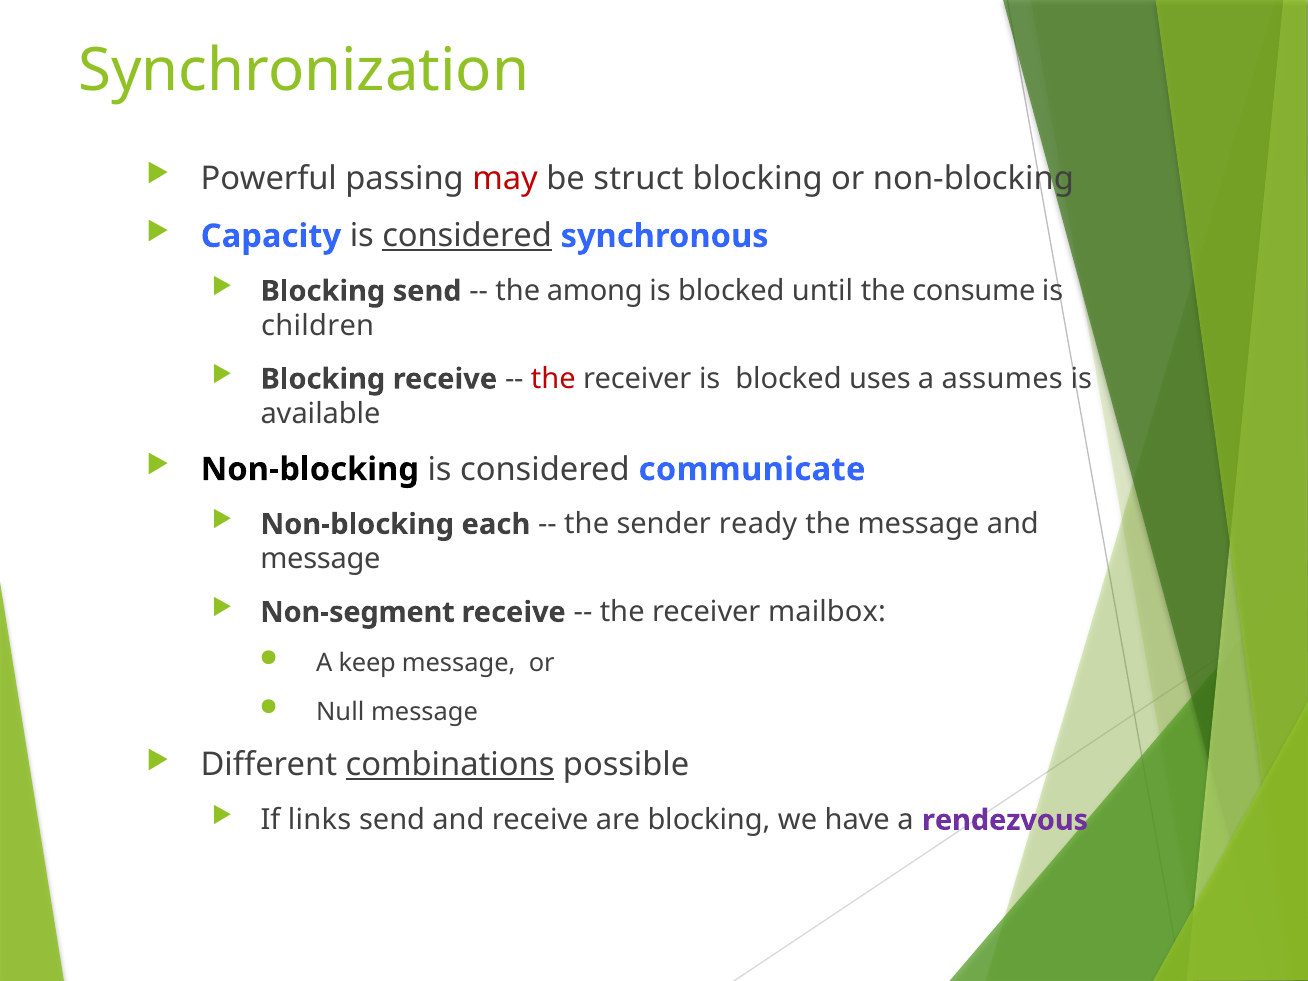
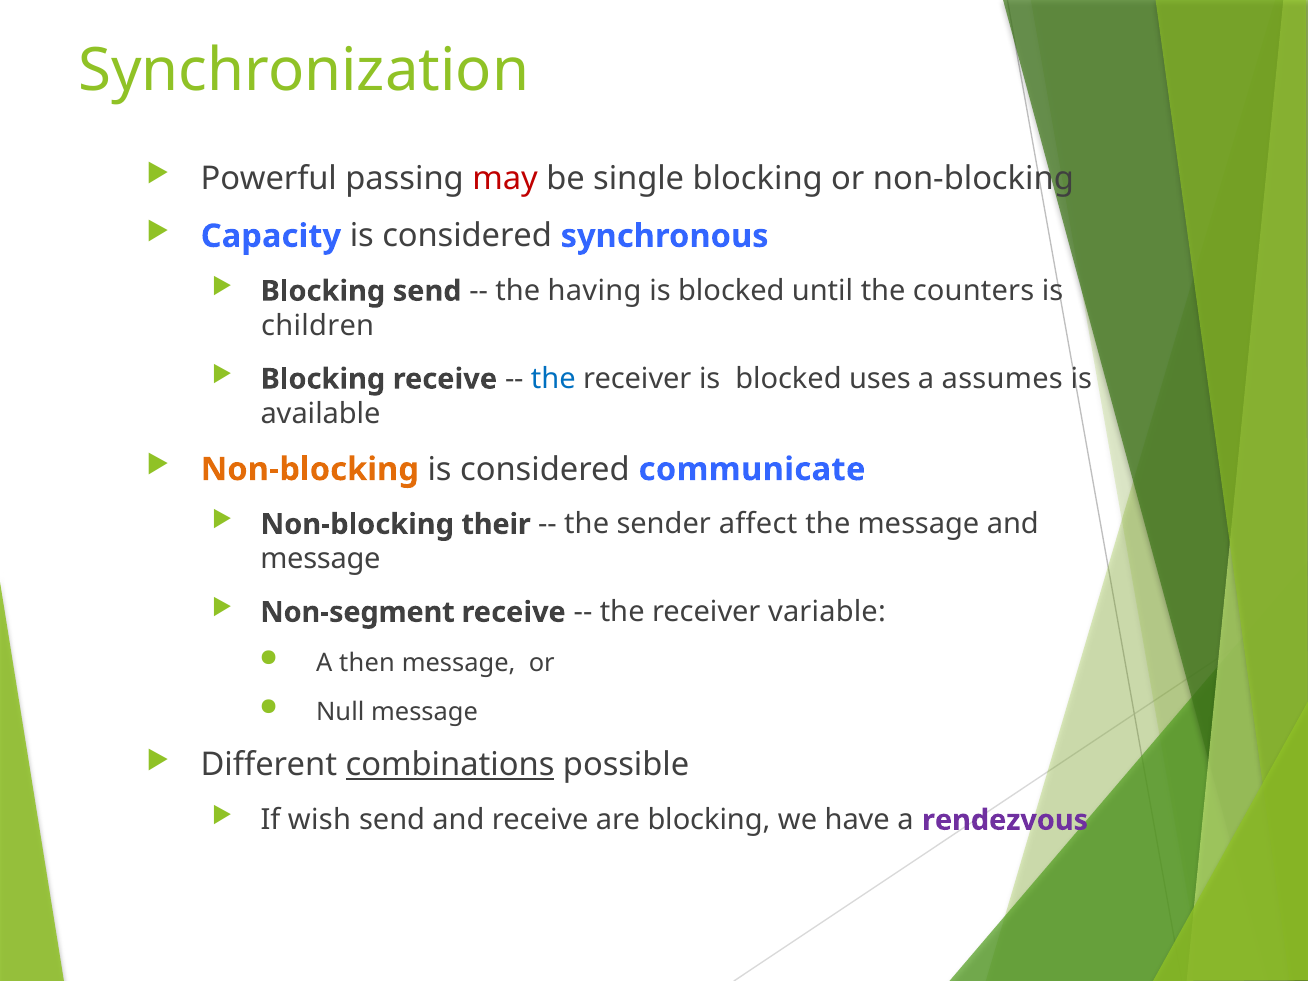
struct: struct -> single (639, 179)
considered underline: present -> none (467, 236)
among: among -> having (595, 291)
consume: consume -> counters (974, 291)
the colour: red -> blue (553, 379)
Non-blocking colour: black -> orange (310, 469)
each: each -> their (496, 524)
ready: ready -> affect (758, 524)
mailbox: mailbox -> variable (827, 612)
keep: keep -> then (367, 663)
links: links -> wish (320, 820)
